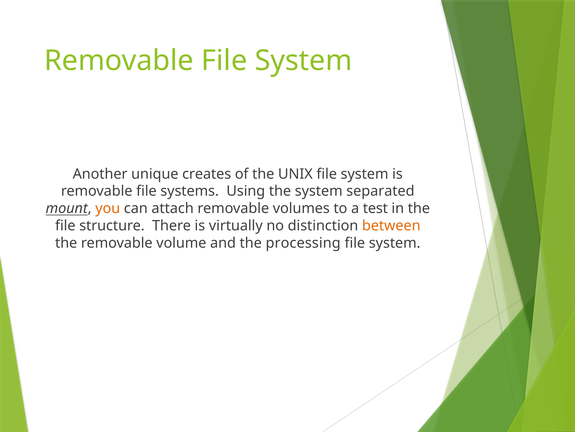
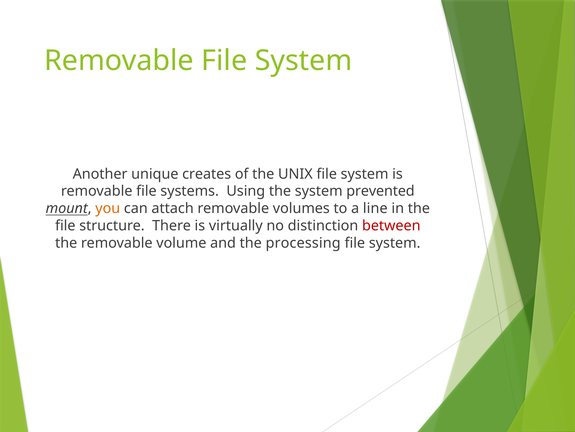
separated: separated -> prevented (380, 191)
test: test -> line (375, 208)
between colour: orange -> red (391, 225)
